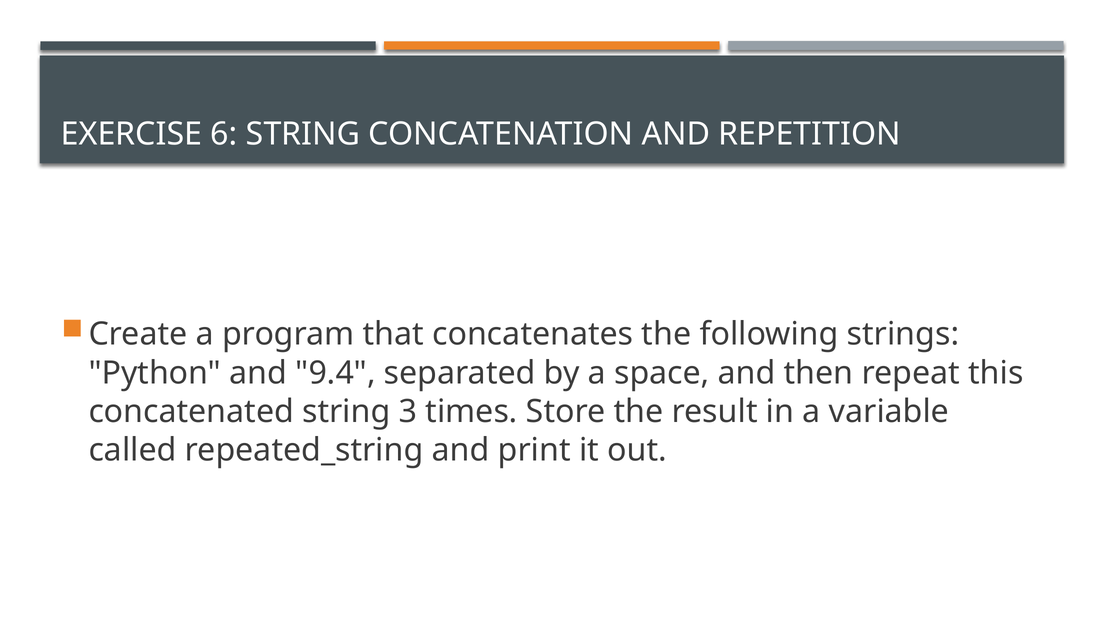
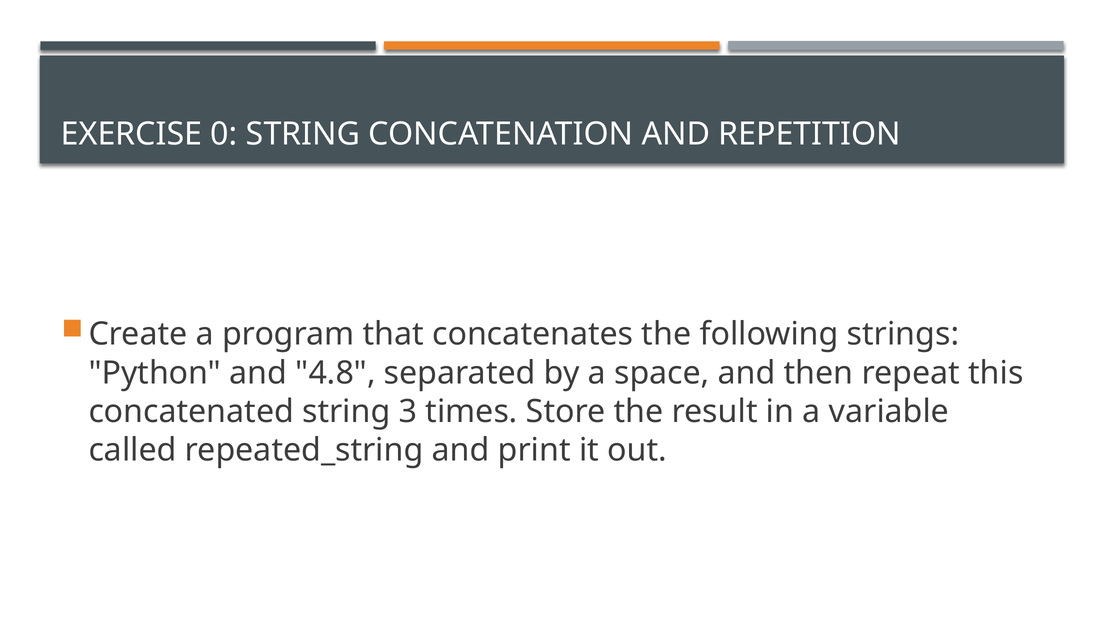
6: 6 -> 0 (224, 134)
9.4: 9.4 -> 4.8 (336, 373)
